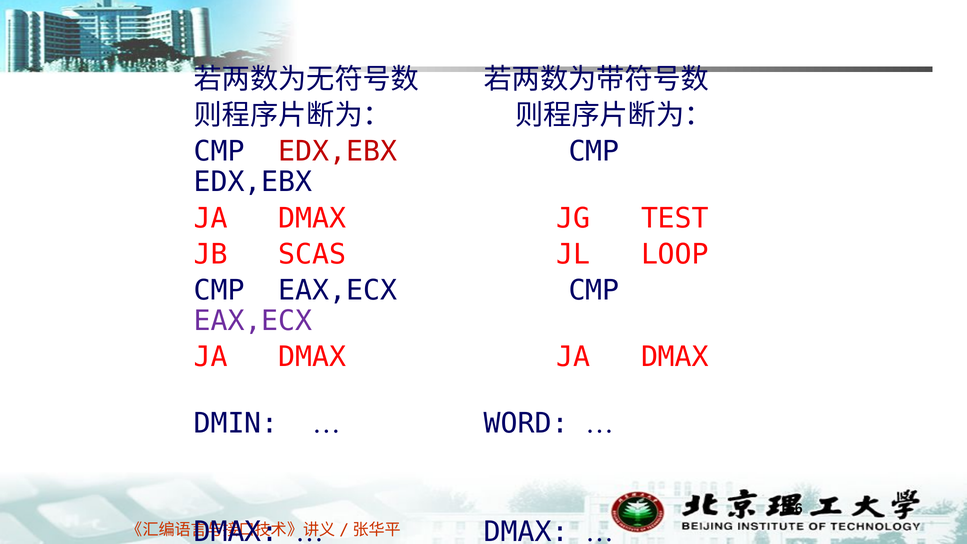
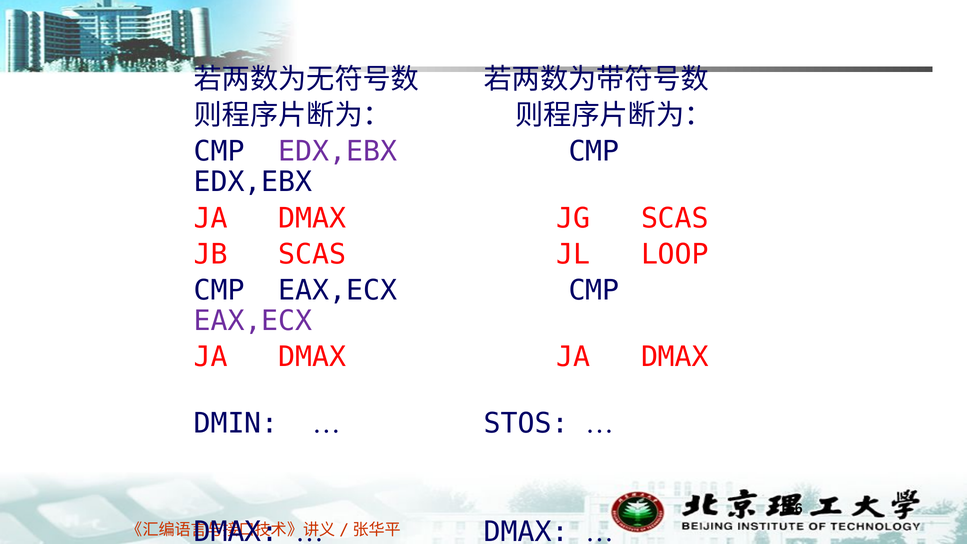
EDX,EBX colour: red -> purple (338, 152)
JG TEST: TEST -> SCAS (675, 218)
WORD: WORD -> STOS (526, 424)
